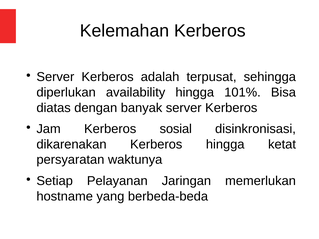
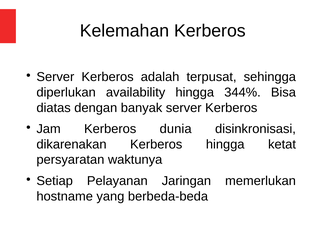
101%: 101% -> 344% (243, 92)
sosial: sosial -> dunia (176, 129)
